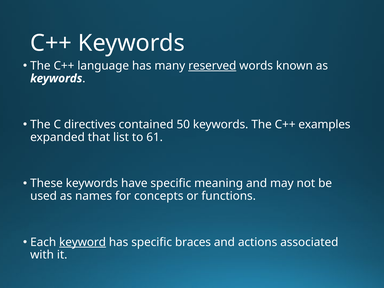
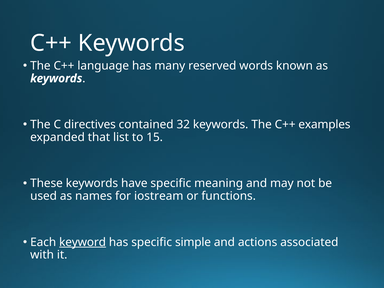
reserved underline: present -> none (212, 66)
50: 50 -> 32 (183, 125)
61: 61 -> 15 (155, 137)
concepts: concepts -> iostream (159, 196)
braces: braces -> simple (193, 242)
